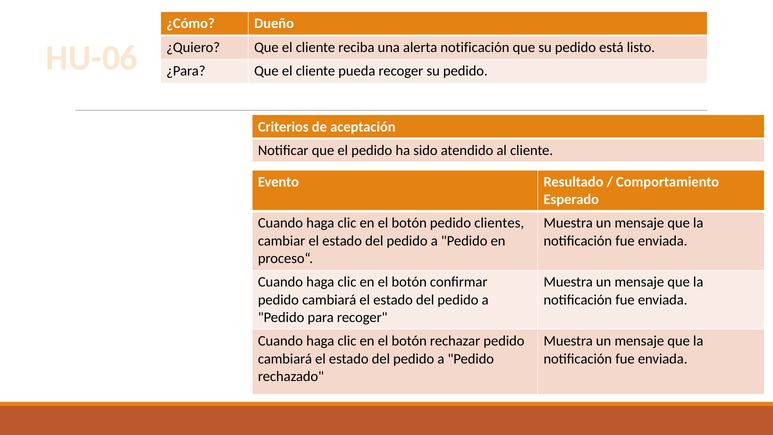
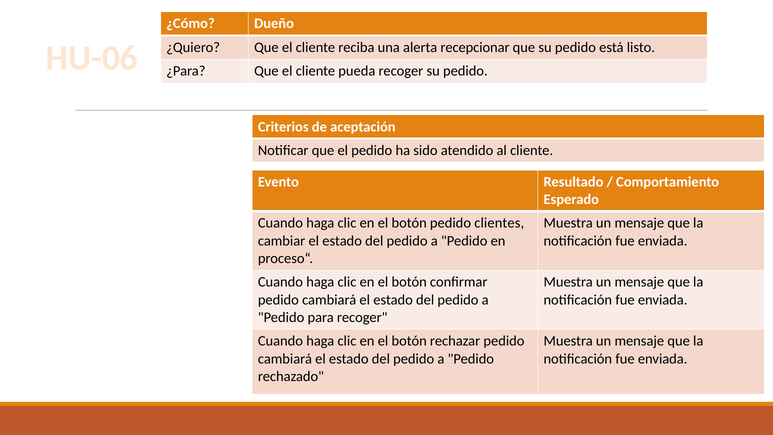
alerta notificación: notificación -> recepcionar (475, 47)
